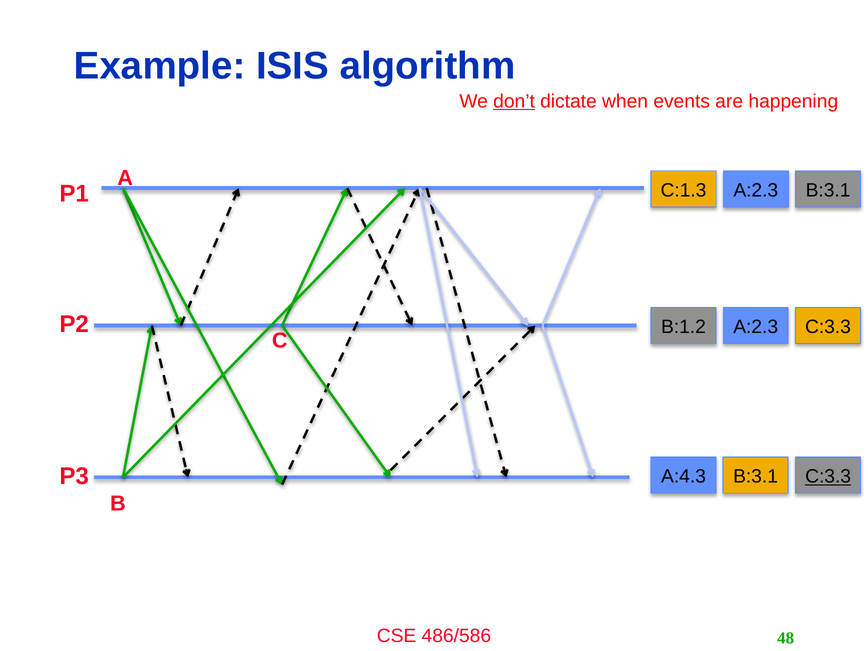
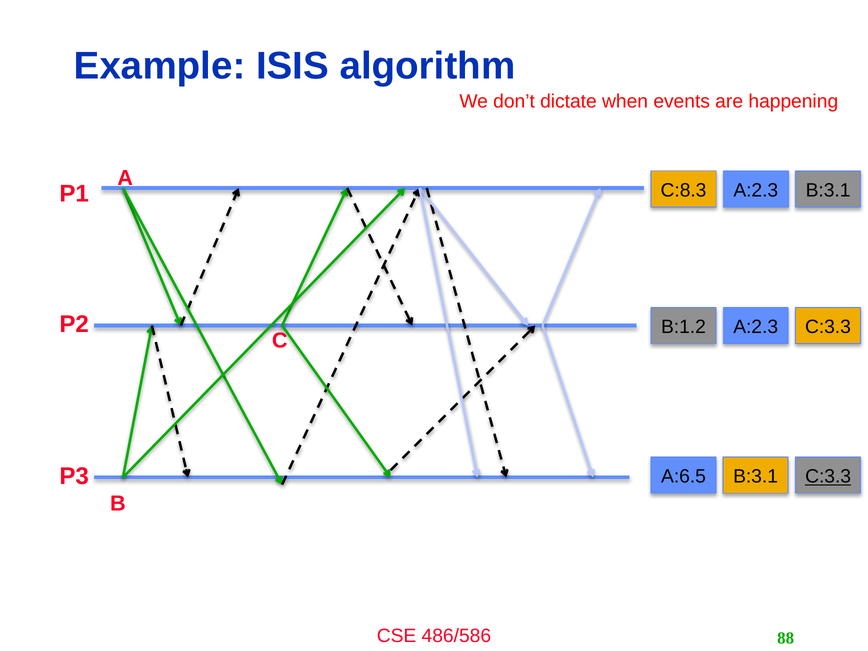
don’t underline: present -> none (514, 101)
C:1.3: C:1.3 -> C:8.3 (684, 190)
A:4.3: A:4.3 -> A:6.5 (684, 477)
48: 48 -> 88 (786, 638)
